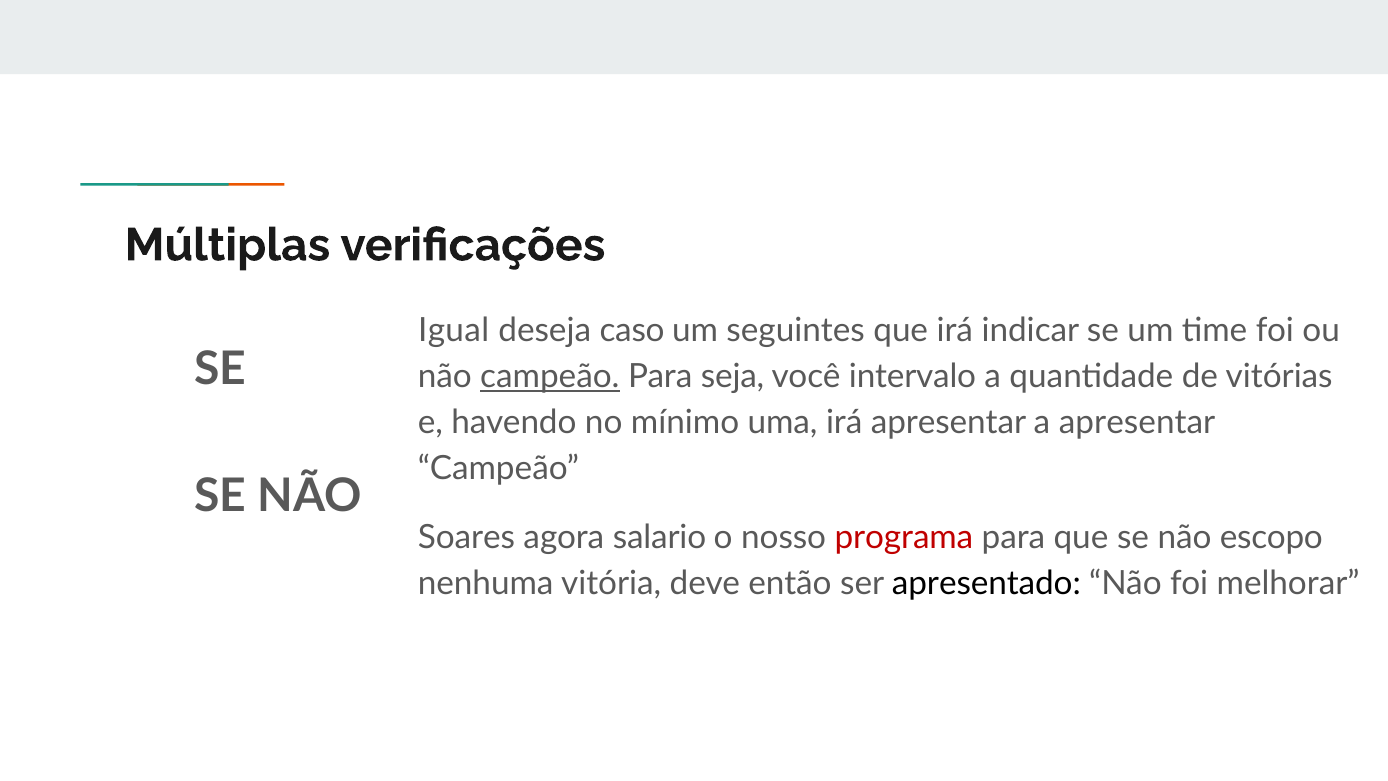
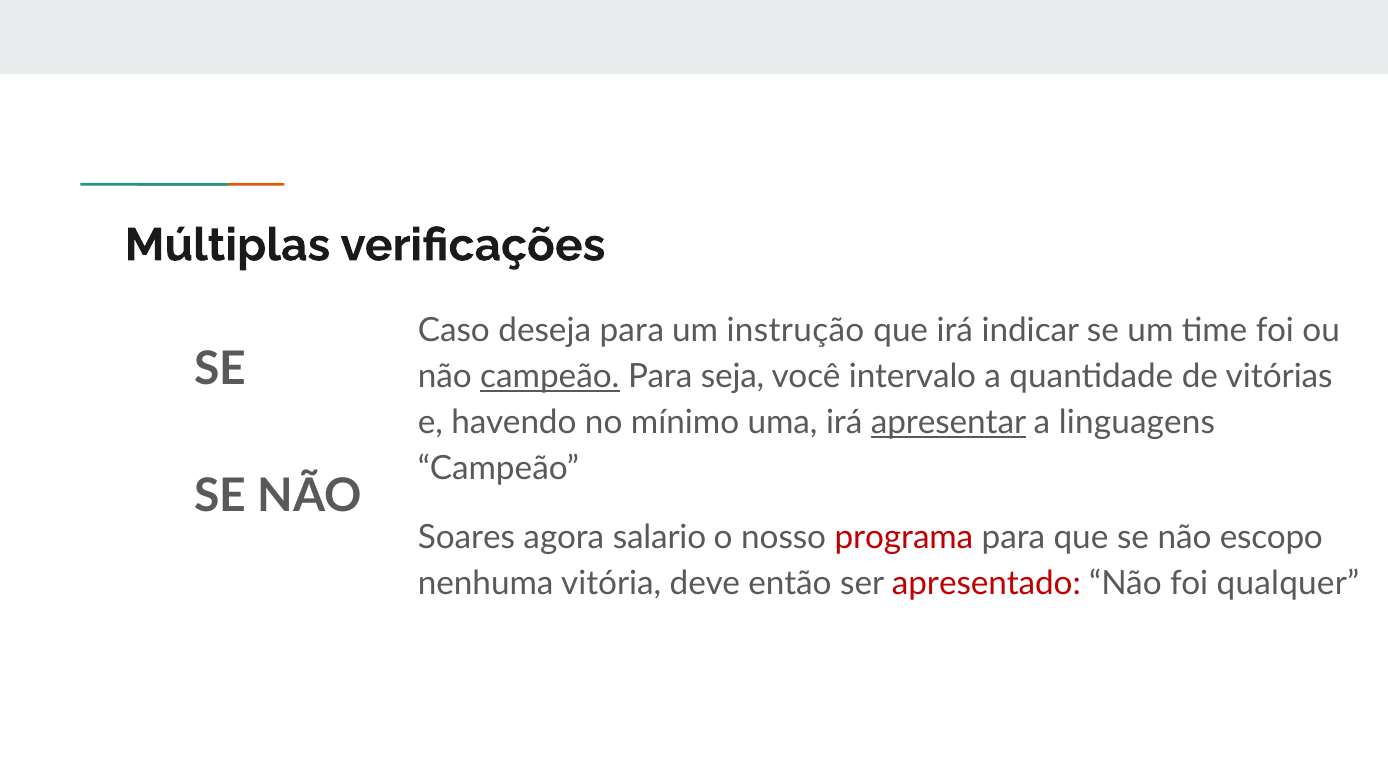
Igual: Igual -> Caso (454, 331)
deseja caso: caso -> para (632, 331)
seguintes: seguintes -> instrução (795, 331)
apresentar underline: none -> present (949, 422)
a apresentar: apresentar -> linguagens (1137, 422)
apresentado colour: black -> red (986, 583)
melhorar: melhorar -> qualquer (1288, 583)
